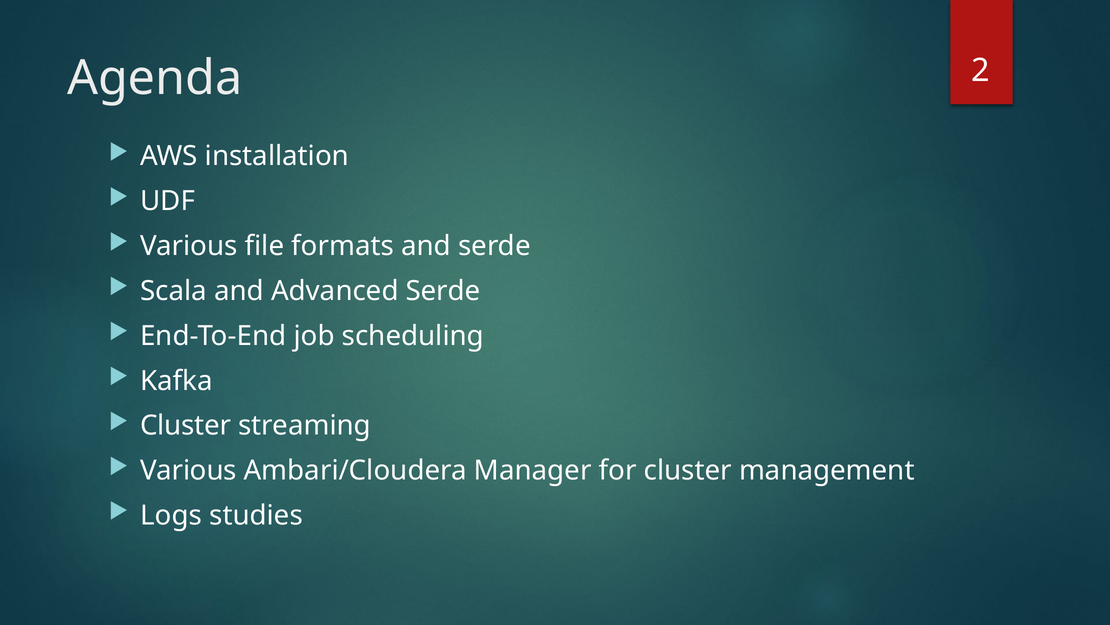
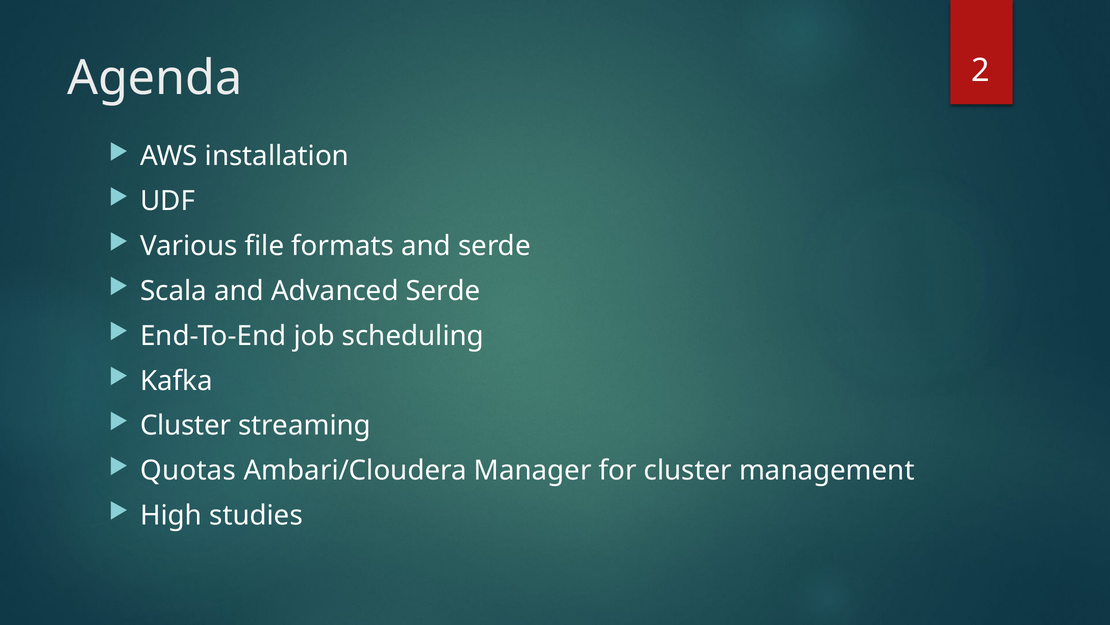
Various: Various -> Quotas (188, 470)
Logs: Logs -> High (171, 515)
